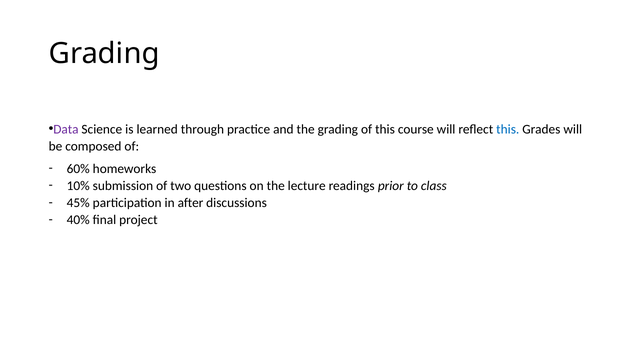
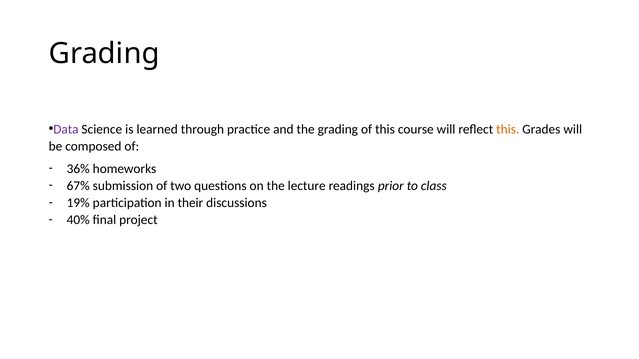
this colour: blue -> orange (508, 129)
60%: 60% -> 36% (78, 169)
10%: 10% -> 67% (78, 186)
45%: 45% -> 19% (78, 203)
after: after -> their (190, 203)
